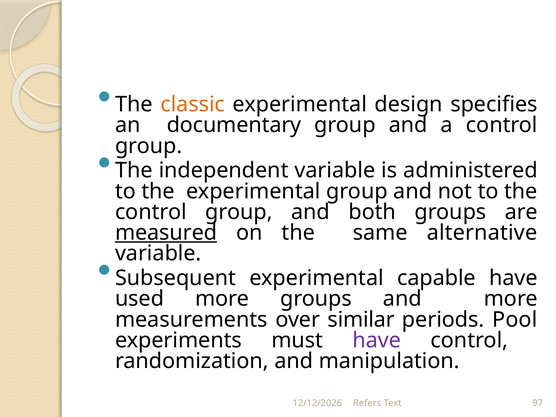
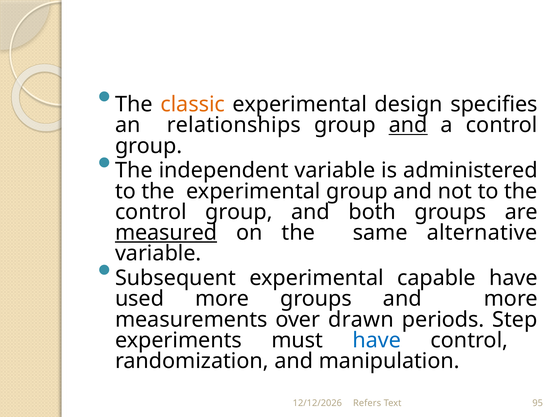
documentary: documentary -> relationships (234, 125)
and underline: none -> present (408, 125)
similar: similar -> drawn (361, 320)
Pool: Pool -> Step (515, 320)
have colour: purple -> blue (377, 340)
97: 97 -> 95 (538, 403)
